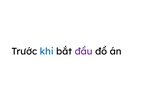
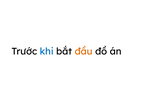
đầu colour: purple -> orange (84, 51)
